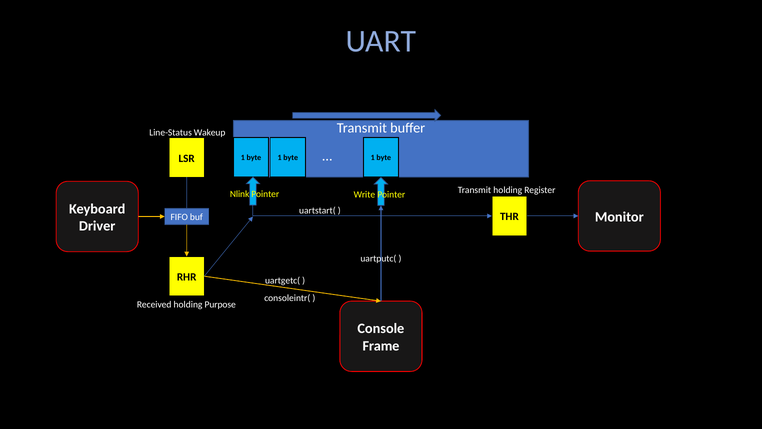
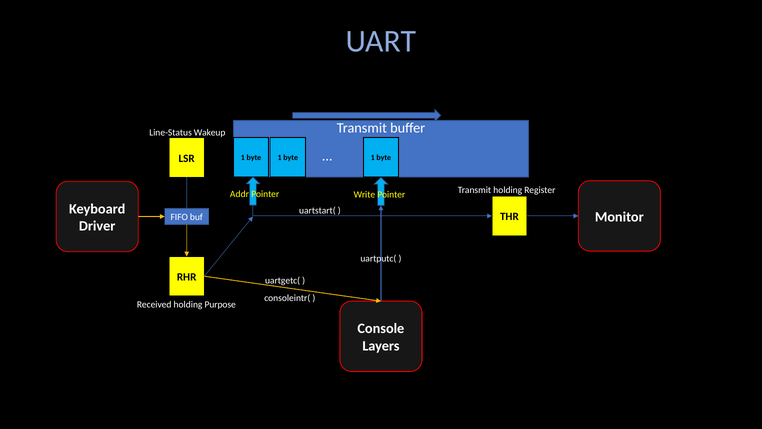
Nlink: Nlink -> Addr (240, 194)
Frame: Frame -> Layers (381, 346)
